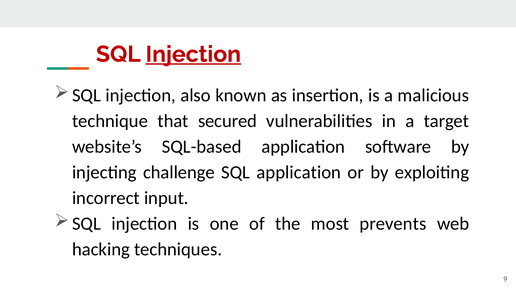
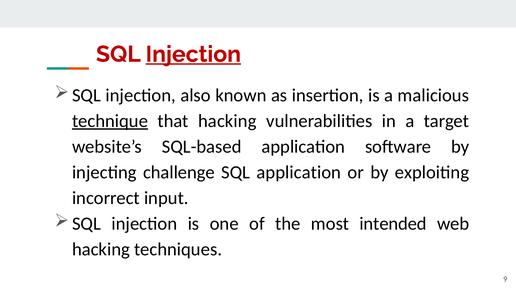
technique underline: none -> present (110, 121)
that secured: secured -> hacking (227, 121)
prevents: prevents -> intended (393, 224)
